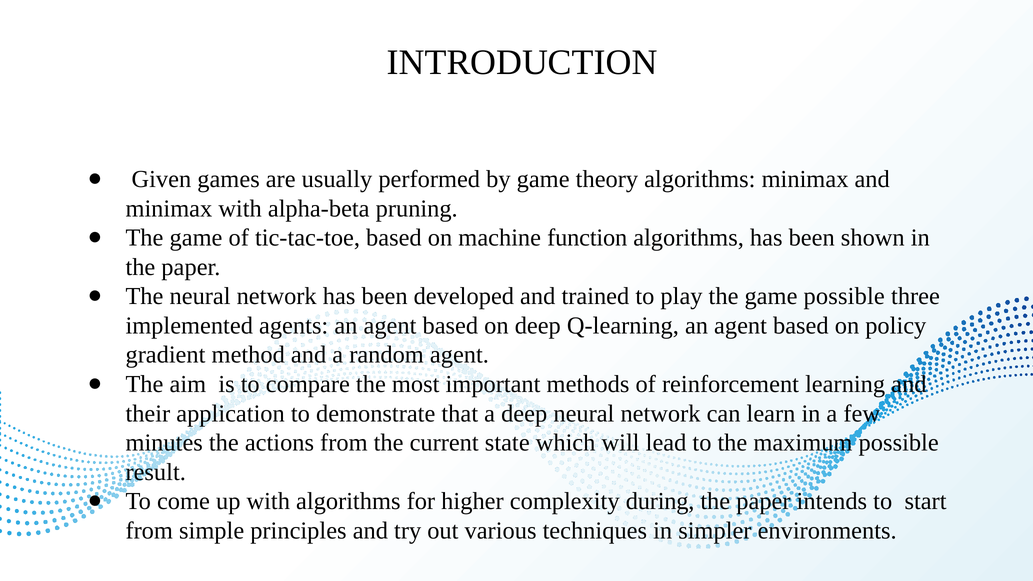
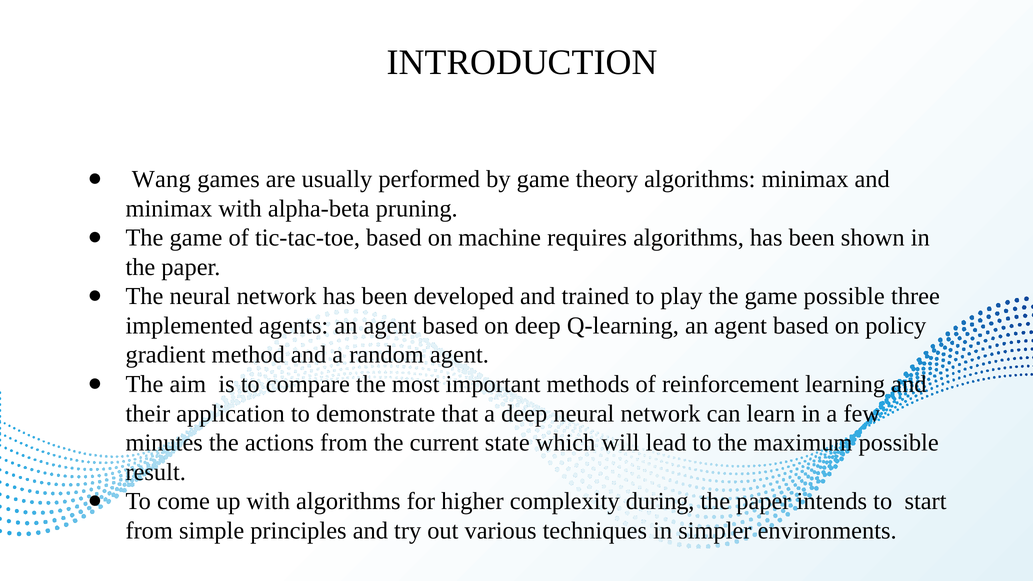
Given: Given -> Wang (161, 179)
function: function -> requires (587, 238)
